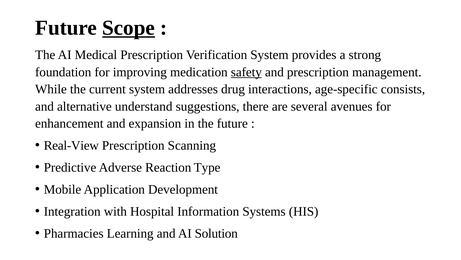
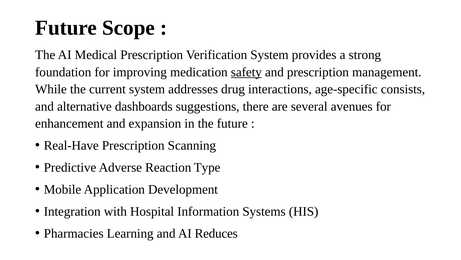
Scope underline: present -> none (129, 28)
understand: understand -> dashboards (144, 106)
Real-View: Real-View -> Real-Have (71, 145)
Solution: Solution -> Reduces (216, 233)
